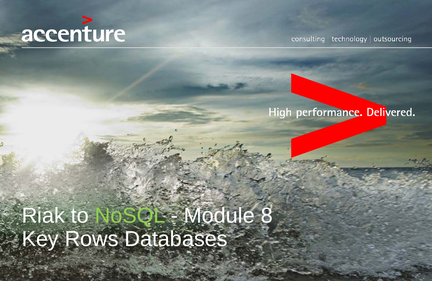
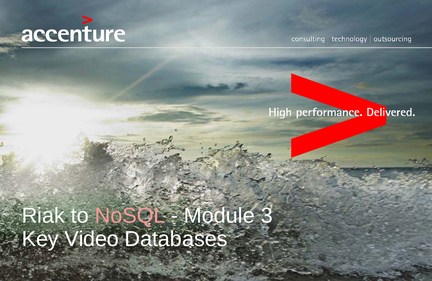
NoSQL colour: light green -> pink (130, 216)
8: 8 -> 3 (267, 216)
Rows: Rows -> Video (92, 239)
